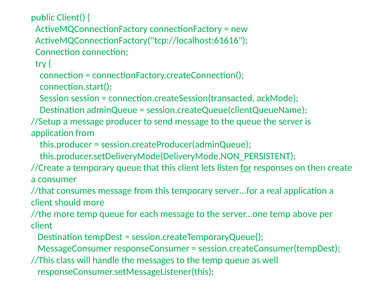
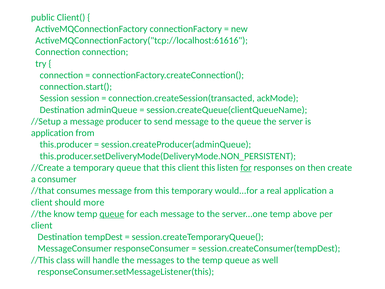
client lets: lets -> this (208, 167)
server...for: server...for -> would...for (236, 191)
//the more: more -> know (64, 214)
queue underline: none -> present (112, 214)
